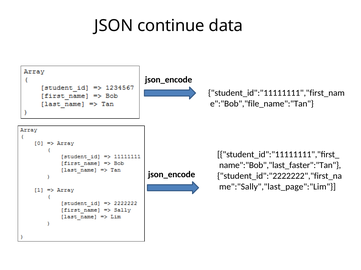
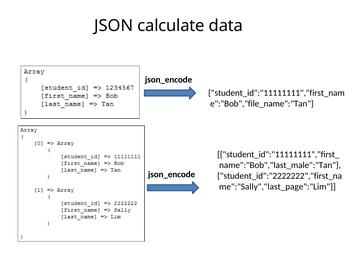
continue: continue -> calculate (171, 26)
name":"Bob","last_faster":"Tan: name":"Bob","last_faster":"Tan -> name":"Bob","last_male":"Tan (280, 166)
